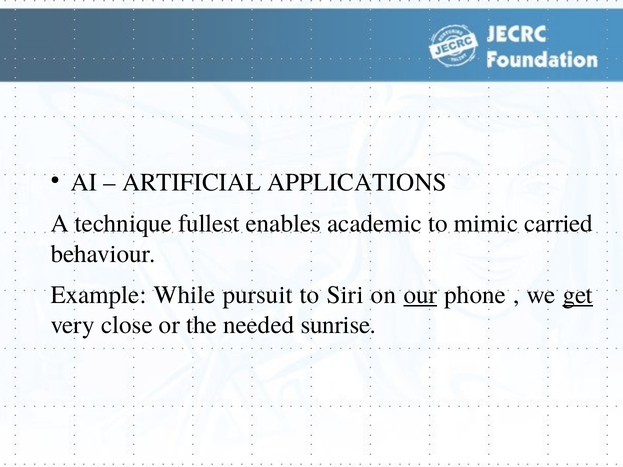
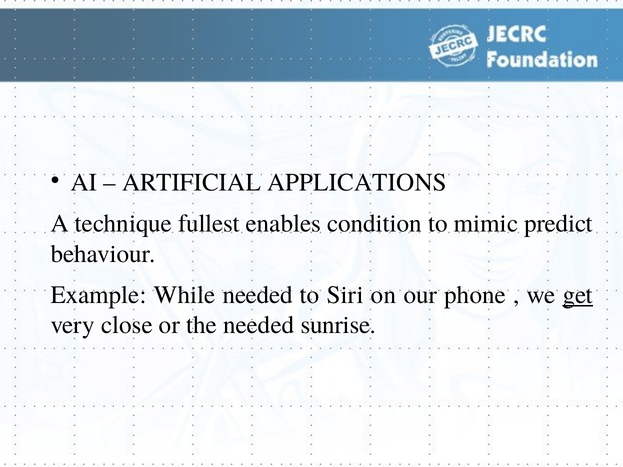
academic: academic -> condition (375, 224)
carried: carried -> predict (559, 224)
While pursuit: pursuit -> needed (258, 295)
our underline: present -> none (420, 295)
